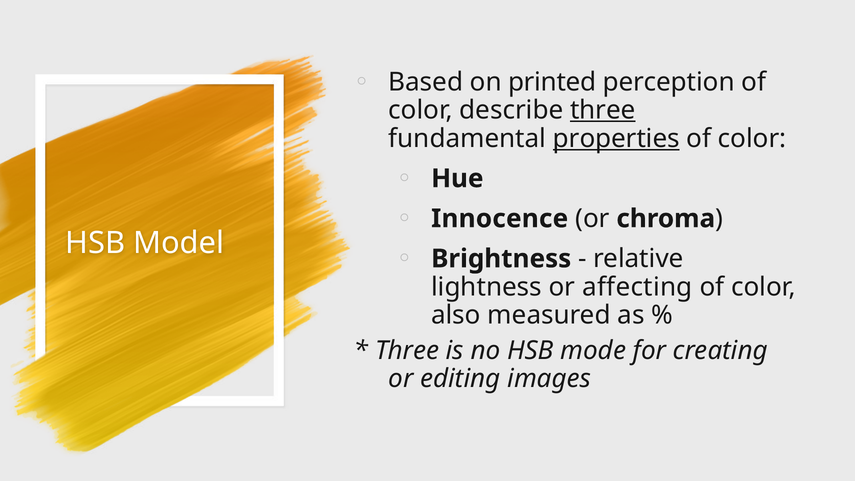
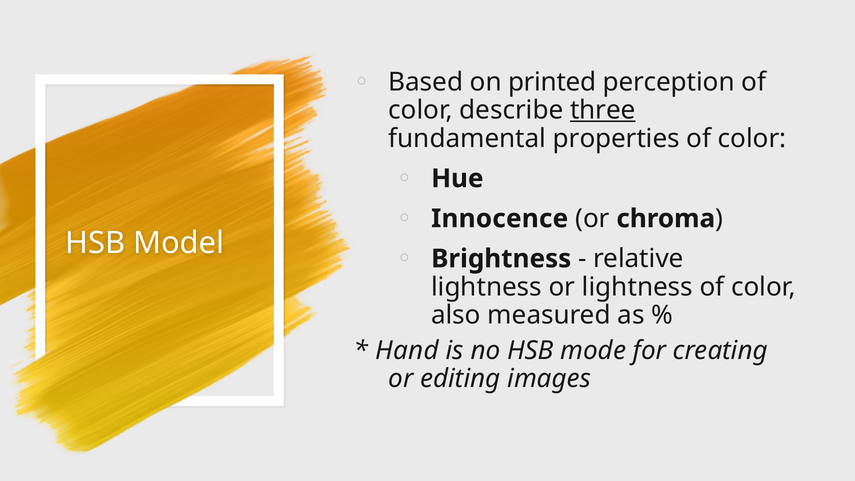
properties underline: present -> none (616, 138)
or affecting: affecting -> lightness (637, 287)
Three: Three -> Hand (407, 350)
